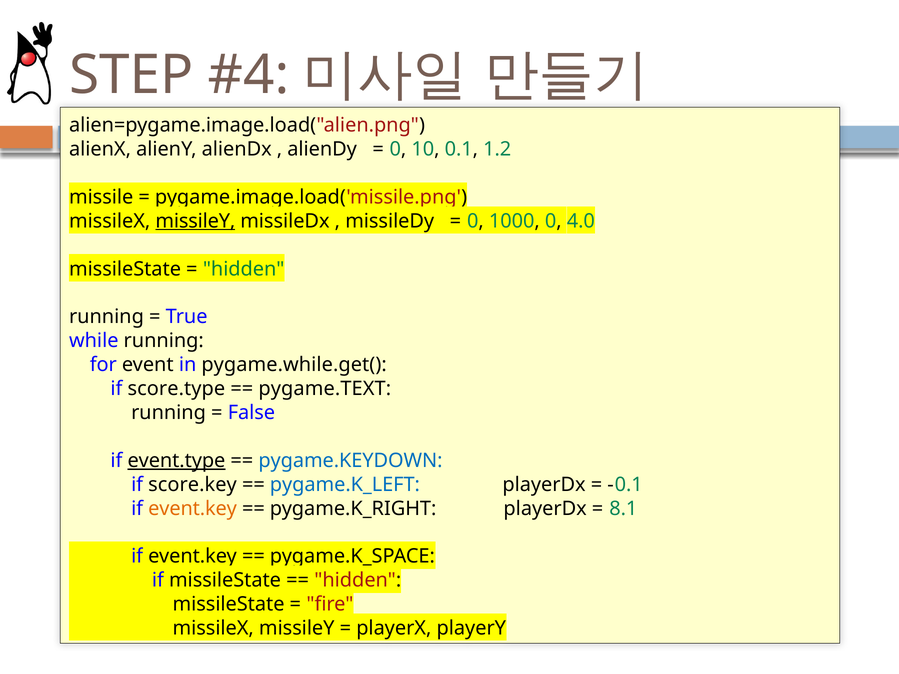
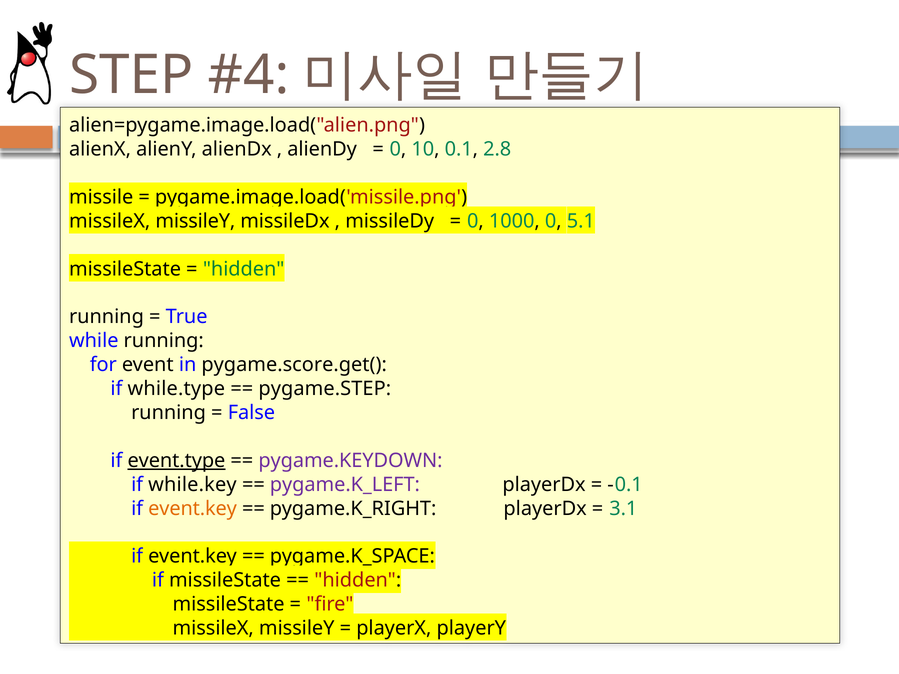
1.2: 1.2 -> 2.8 (497, 149)
missileY underline: present -> none (195, 221)
4.0: 4.0 -> 5.1 (581, 221)
pygame.while.get(: pygame.while.get( -> pygame.score.get( (294, 365)
score.type: score.type -> while.type (176, 389)
pygame.TEXT: pygame.TEXT -> pygame.STEP (325, 389)
pygame.KEYDOWN colour: blue -> purple (350, 461)
score.key: score.key -> while.key (192, 485)
pygame.K_LEFT colour: blue -> purple (345, 485)
8.1: 8.1 -> 3.1 (623, 509)
